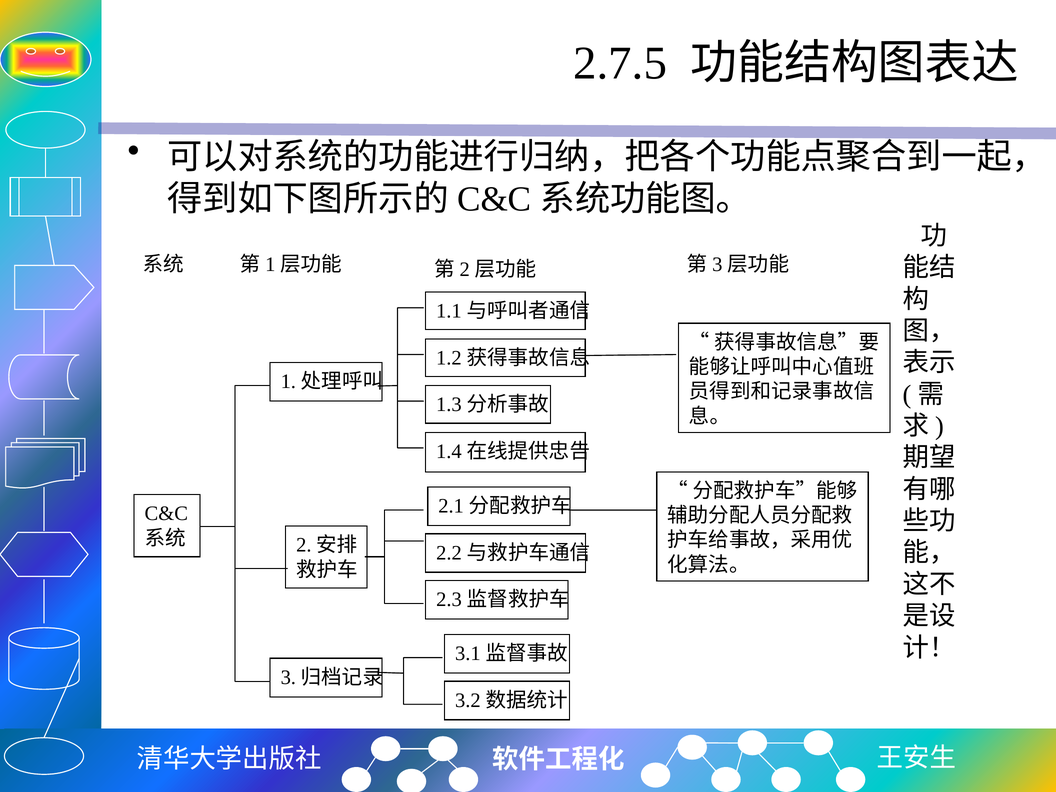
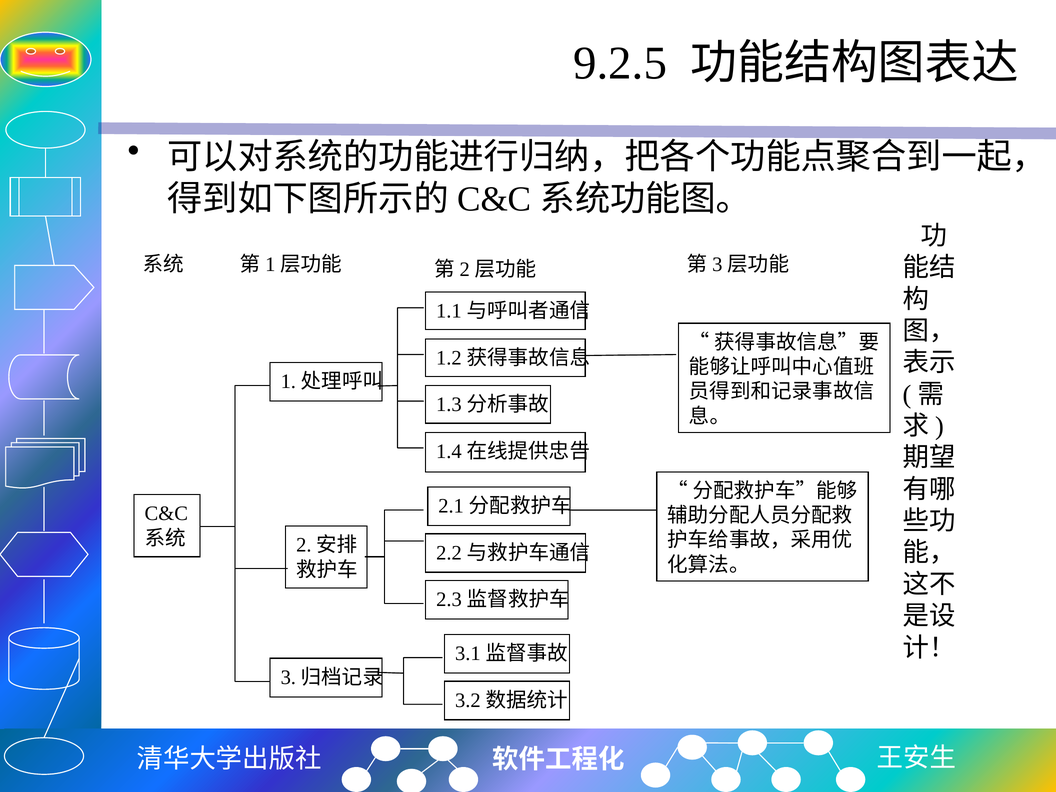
2.7.5: 2.7.5 -> 9.2.5 (620, 63)
